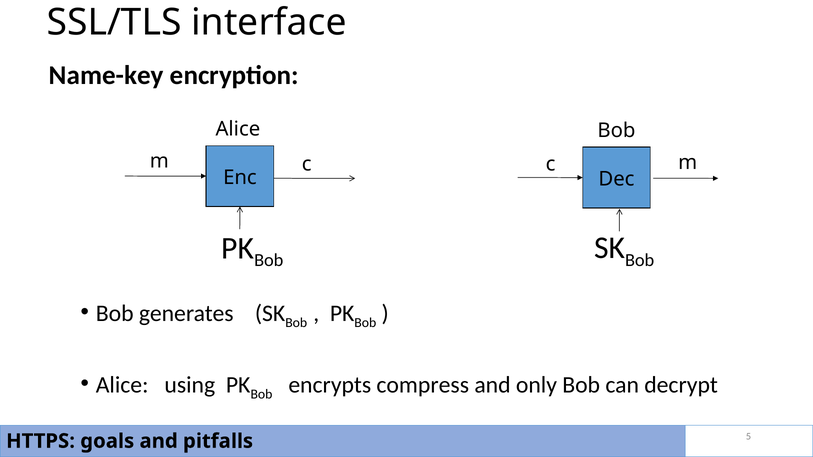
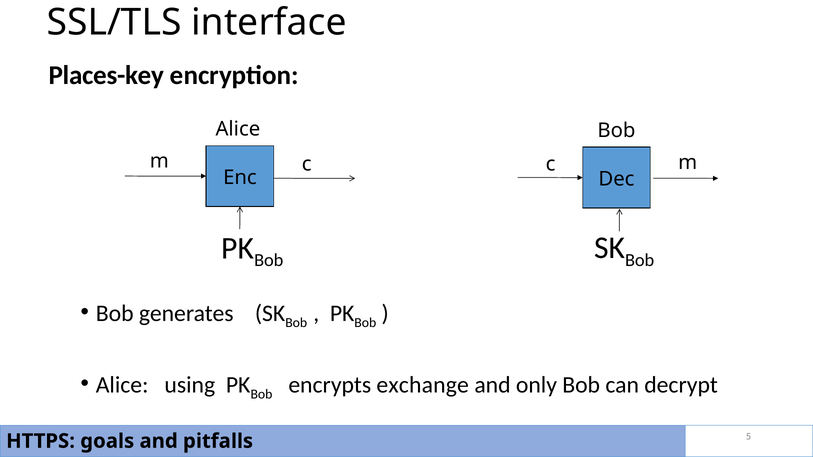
Name-key: Name-key -> Places-key (106, 75)
compress: compress -> exchange (423, 385)
